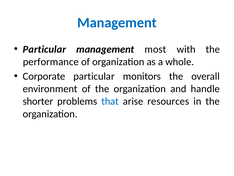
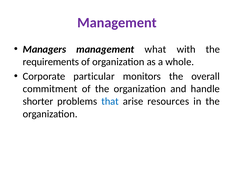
Management colour: blue -> purple (117, 23)
Particular: Particular -> Managers (45, 49)
most: most -> what (155, 49)
performance: performance -> requirements (51, 62)
environment: environment -> commitment (50, 89)
